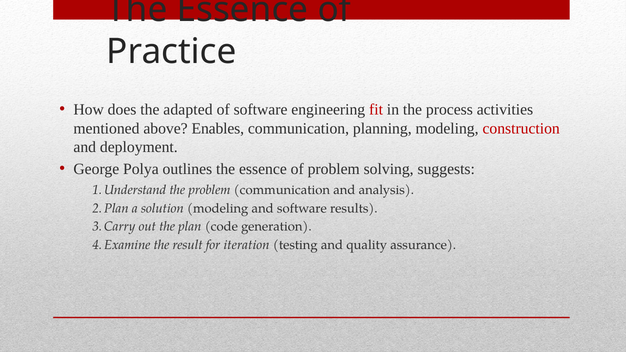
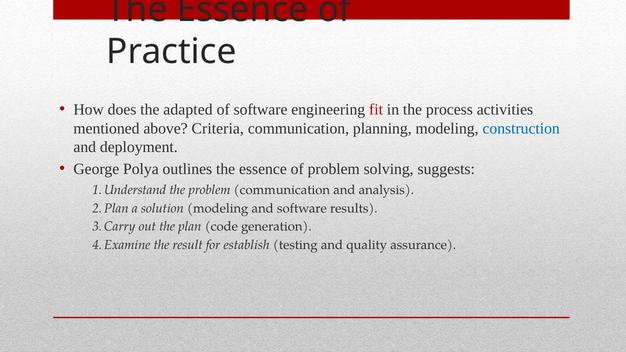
Enables: Enables -> Criteria (218, 128)
construction colour: red -> blue (521, 128)
iteration: iteration -> establish (247, 245)
